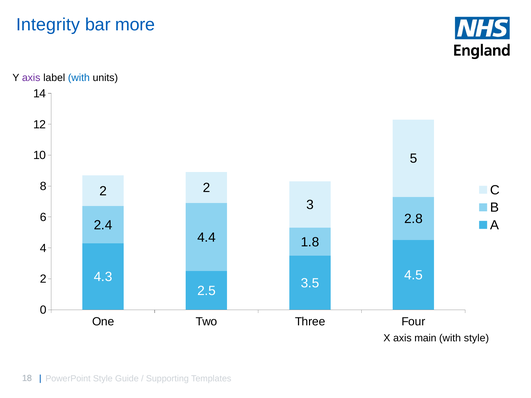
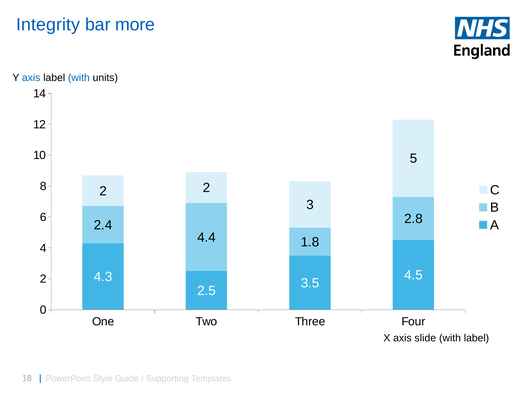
axis colour: purple -> blue (31, 78)
main: main -> slide (425, 338)
with style: style -> label (476, 338)
